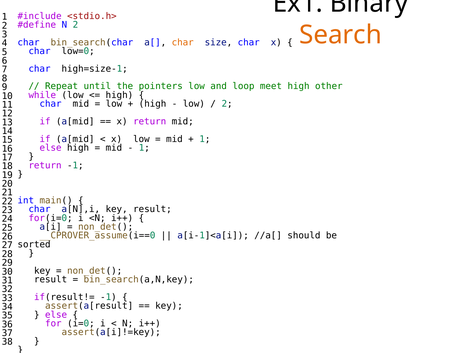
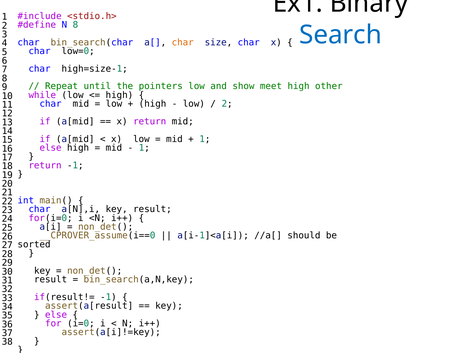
N 2: 2 -> 8 (75, 25)
Search colour: orange -> blue (341, 35)
loop: loop -> show (243, 86)
